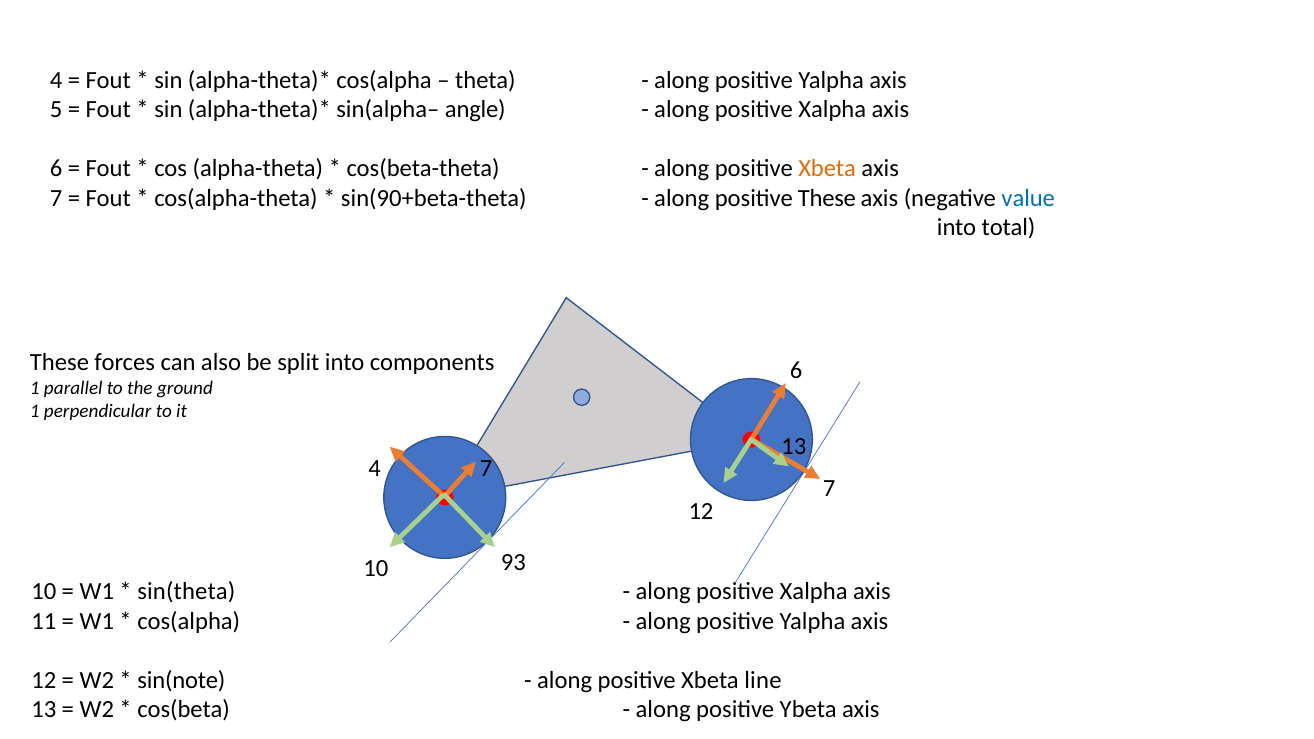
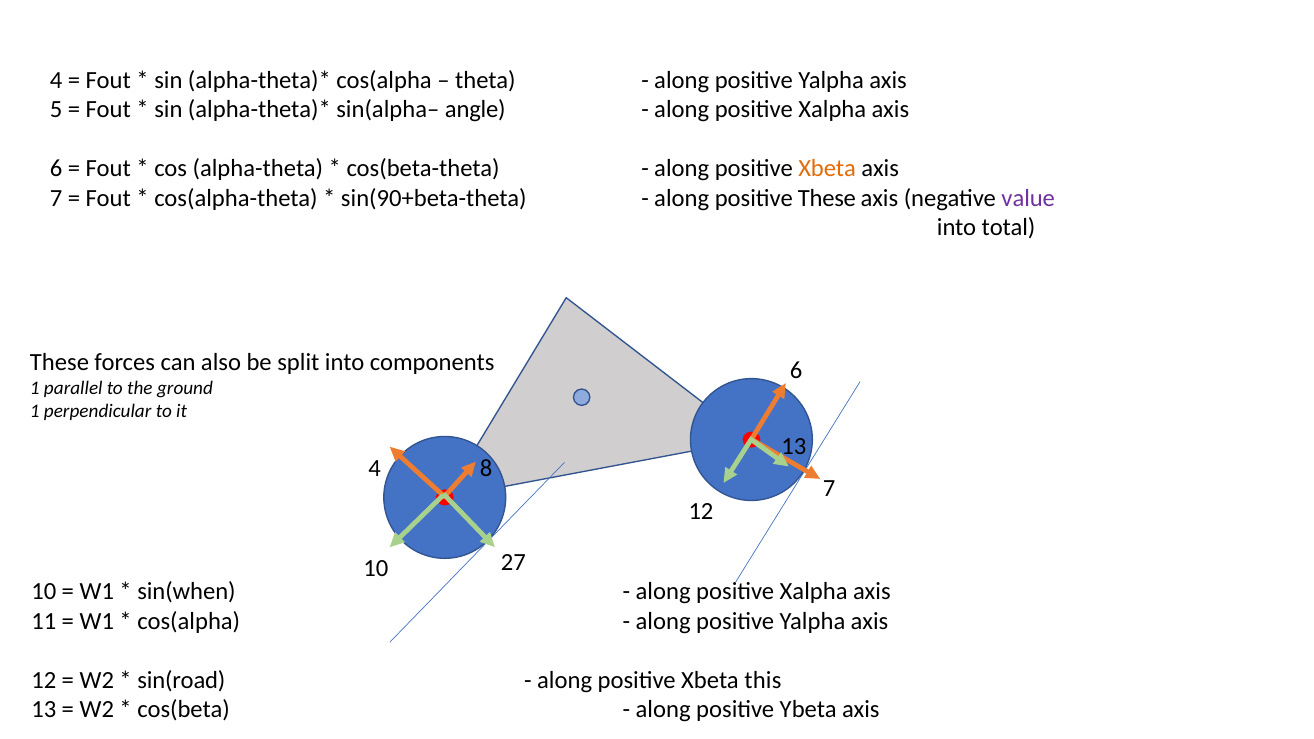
value colour: blue -> purple (1028, 198)
4 7: 7 -> 8 (486, 468)
93: 93 -> 27 (513, 562)
sin(theta: sin(theta -> sin(when (186, 591)
sin(note: sin(note -> sin(road (181, 680)
line: line -> this (763, 680)
